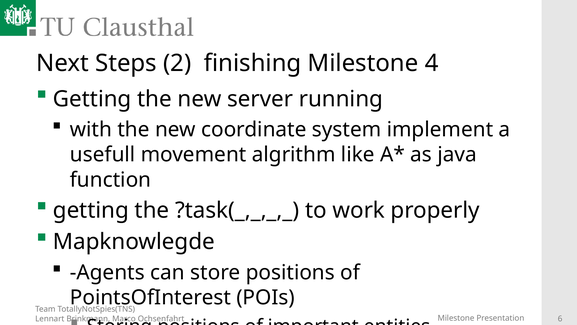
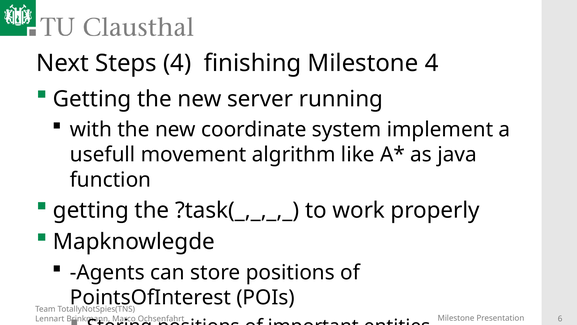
Steps 2: 2 -> 4 (177, 63)
